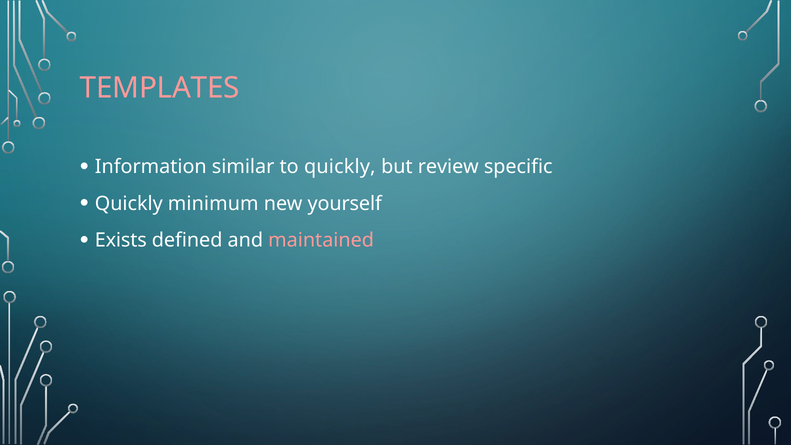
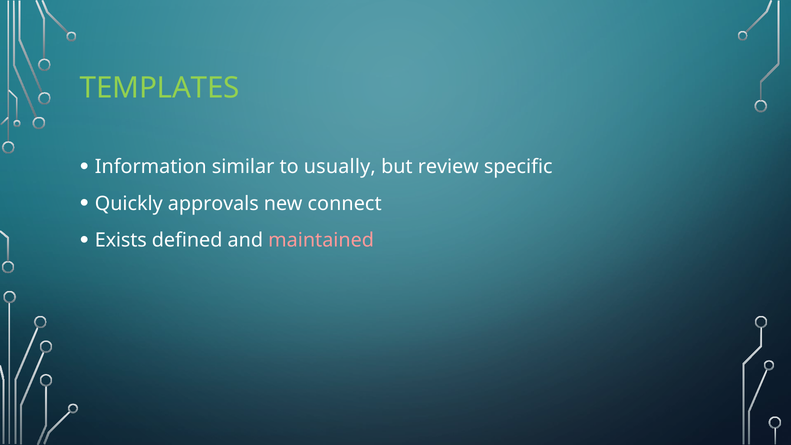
TEMPLATES colour: pink -> light green (160, 88)
to quickly: quickly -> usually (340, 167)
minimum: minimum -> approvals (213, 204)
yourself: yourself -> connect (345, 204)
